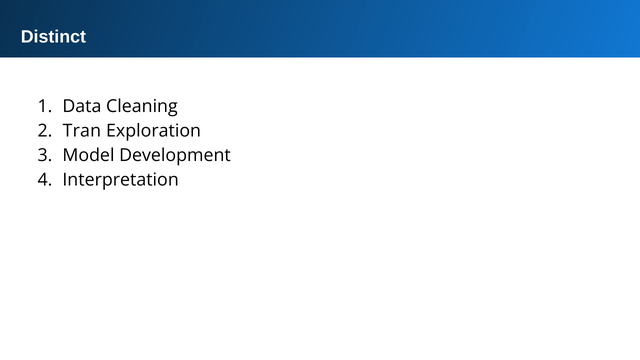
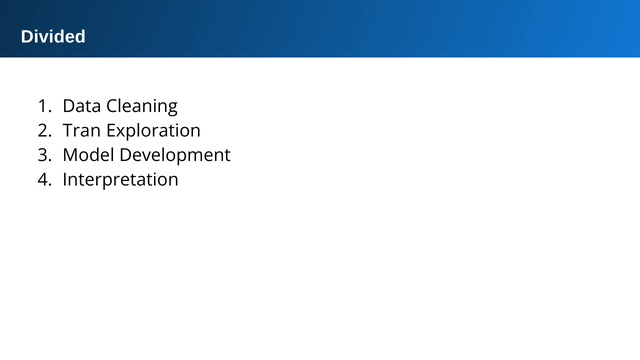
Distinct: Distinct -> Divided (53, 37)
